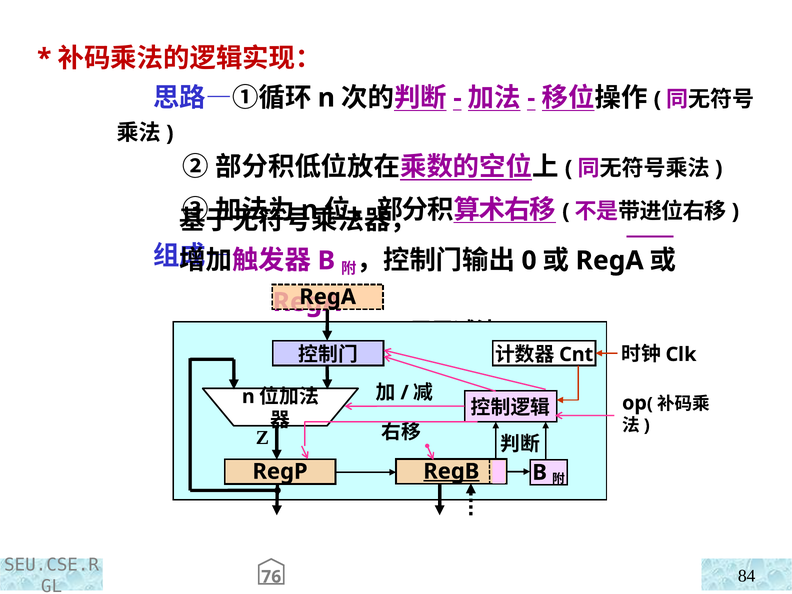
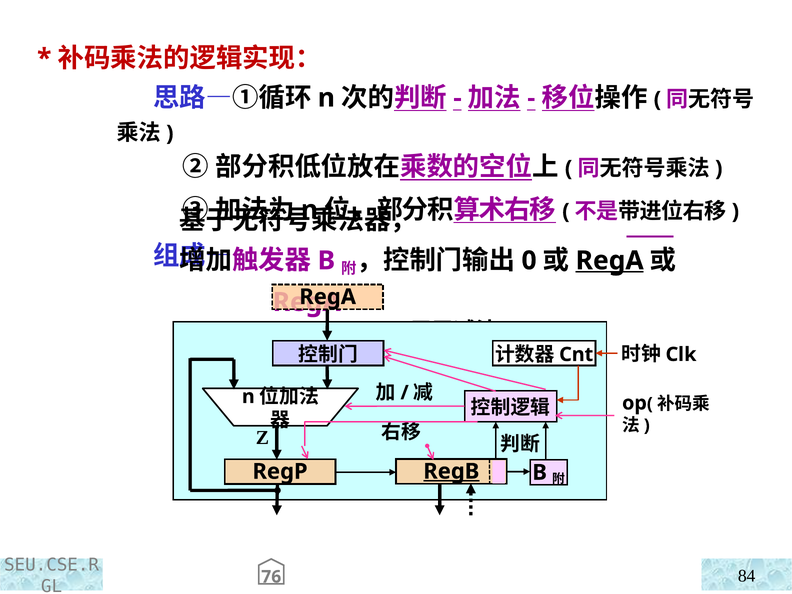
RegA underline: none -> present (610, 261)
